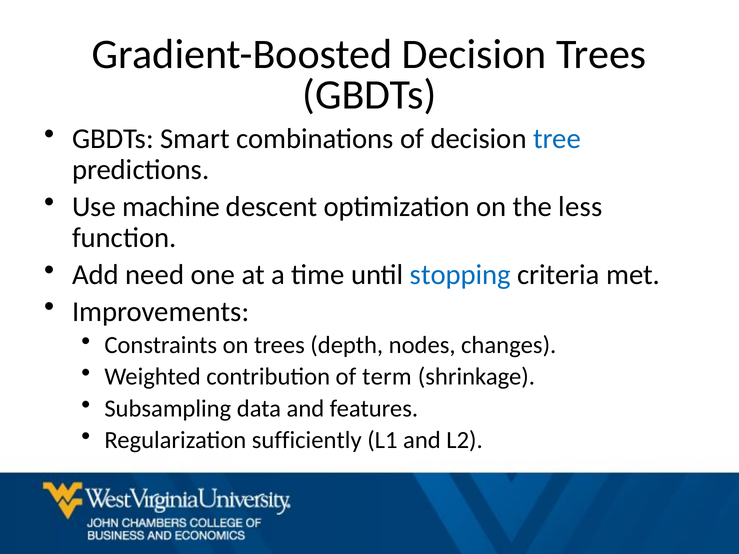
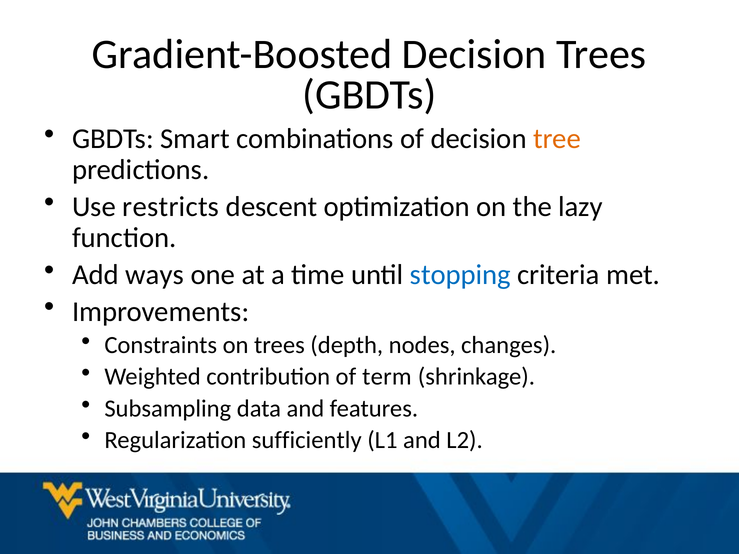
tree colour: blue -> orange (557, 139)
machine: machine -> restricts (171, 207)
less: less -> lazy (581, 207)
need: need -> ways (155, 275)
